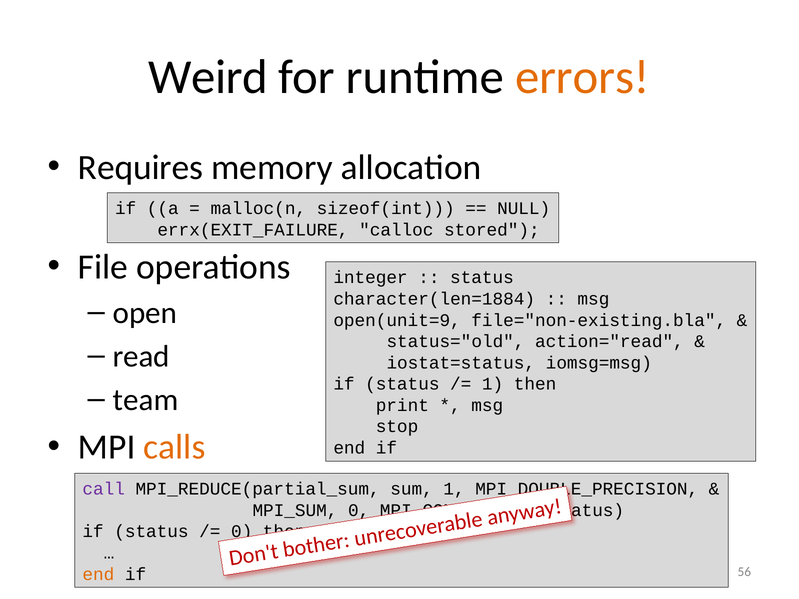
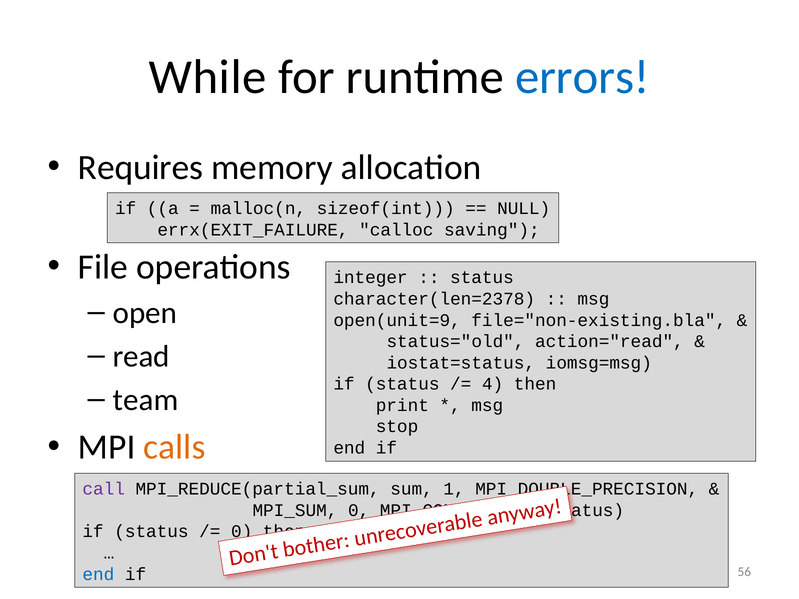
Weird: Weird -> While (208, 77)
errors colour: orange -> blue (582, 77)
stored: stored -> saving (492, 230)
character(len=1884: character(len=1884 -> character(len=2378 (434, 299)
1: 1 -> 4 (493, 384)
end colour: orange -> blue (98, 574)
